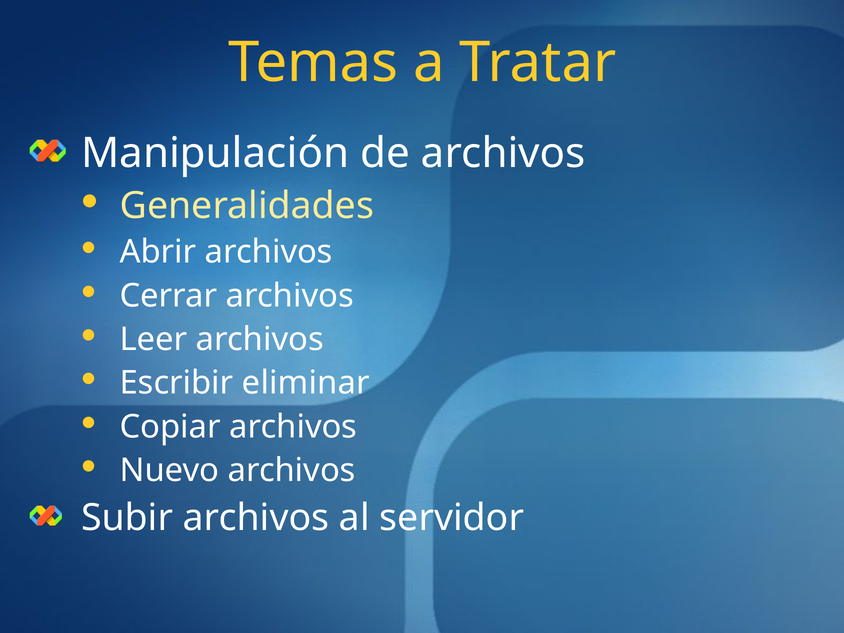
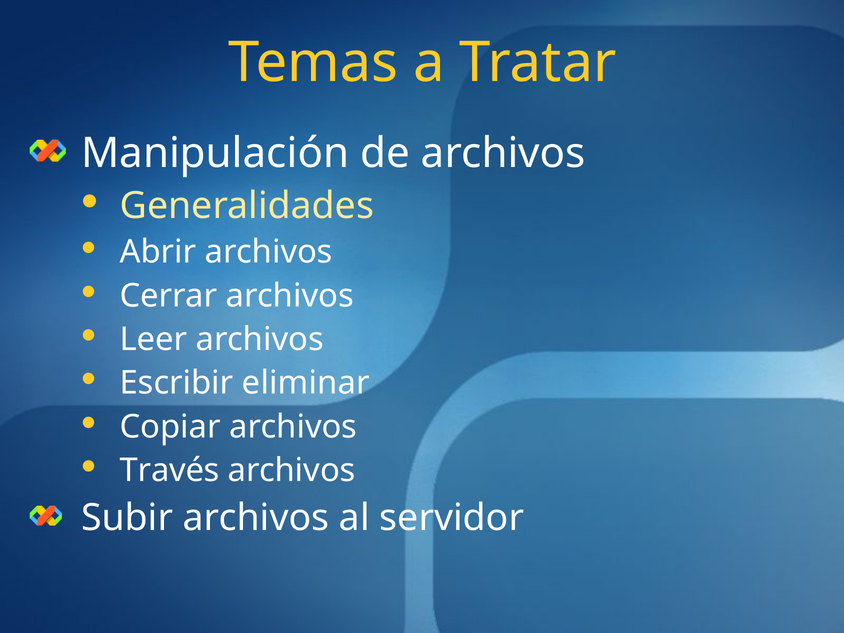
Nuevo: Nuevo -> Través (170, 470)
